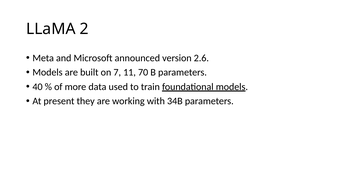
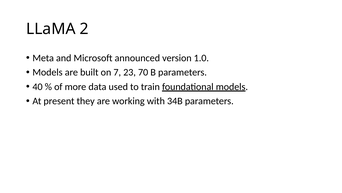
2.6: 2.6 -> 1.0 (201, 58)
11: 11 -> 23 (130, 72)
